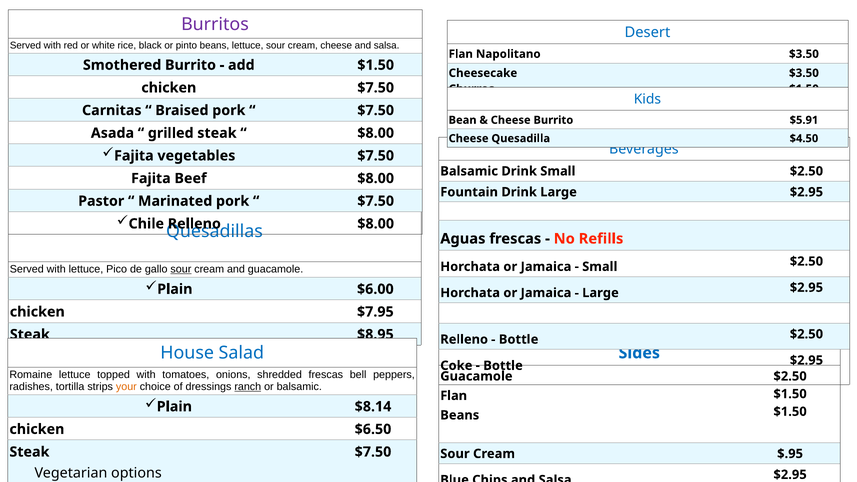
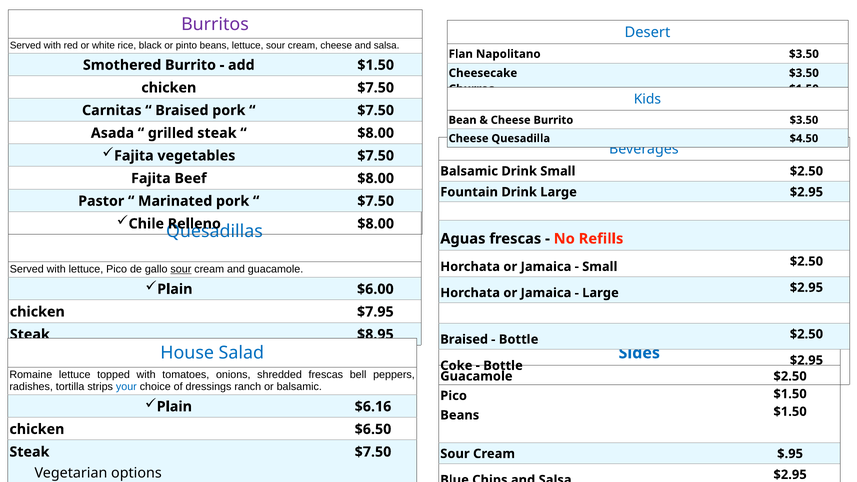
Burrito $5.91: $5.91 -> $3.50 (804, 120)
Relleno: Relleno -> Braised (464, 339)
your colour: orange -> blue (126, 387)
ranch underline: present -> none (248, 387)
Flan: Flan -> Pico (454, 396)
$8.14: $8.14 -> $6.16 (373, 407)
